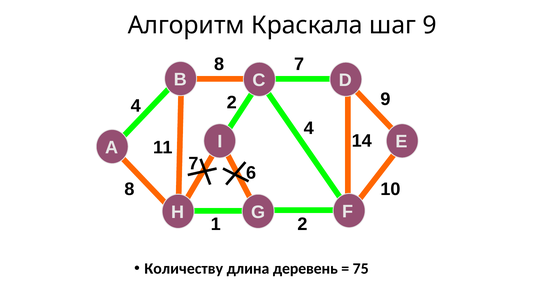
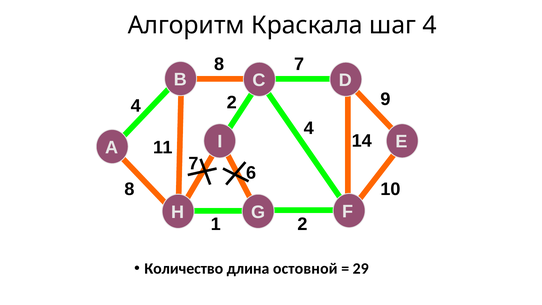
шаг 9: 9 -> 4 (430, 25)
Количеству: Количеству -> Количество (184, 269)
деревень: деревень -> остовной (305, 269)
75: 75 -> 29 (361, 269)
